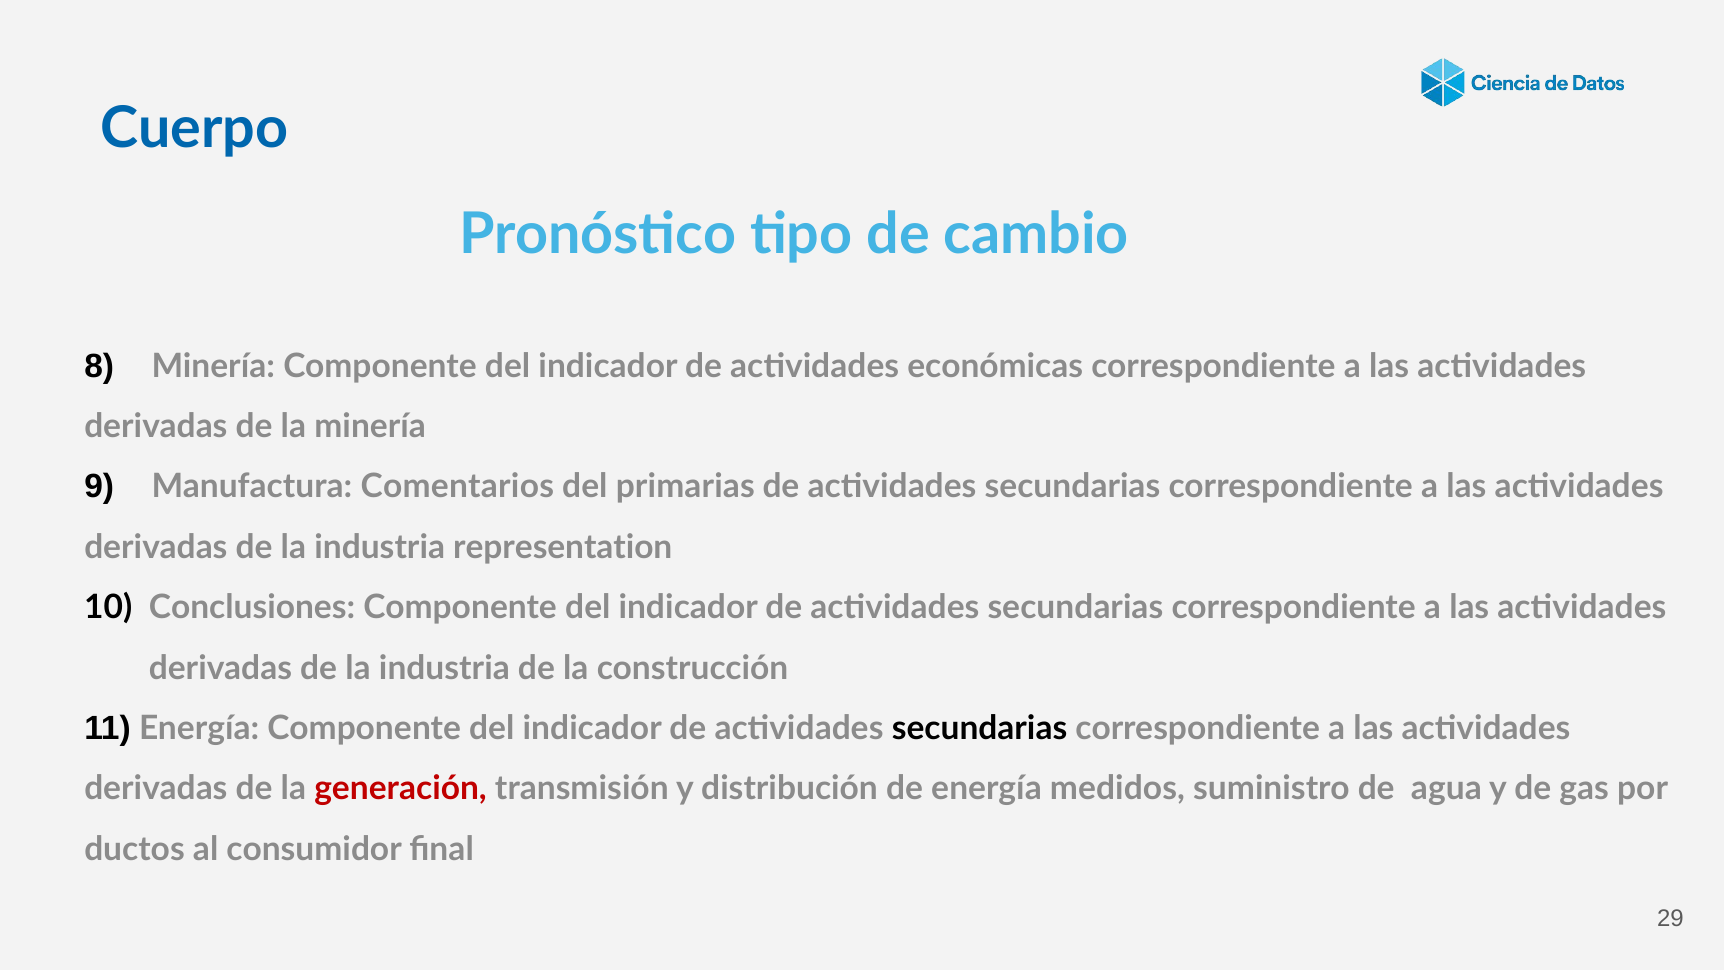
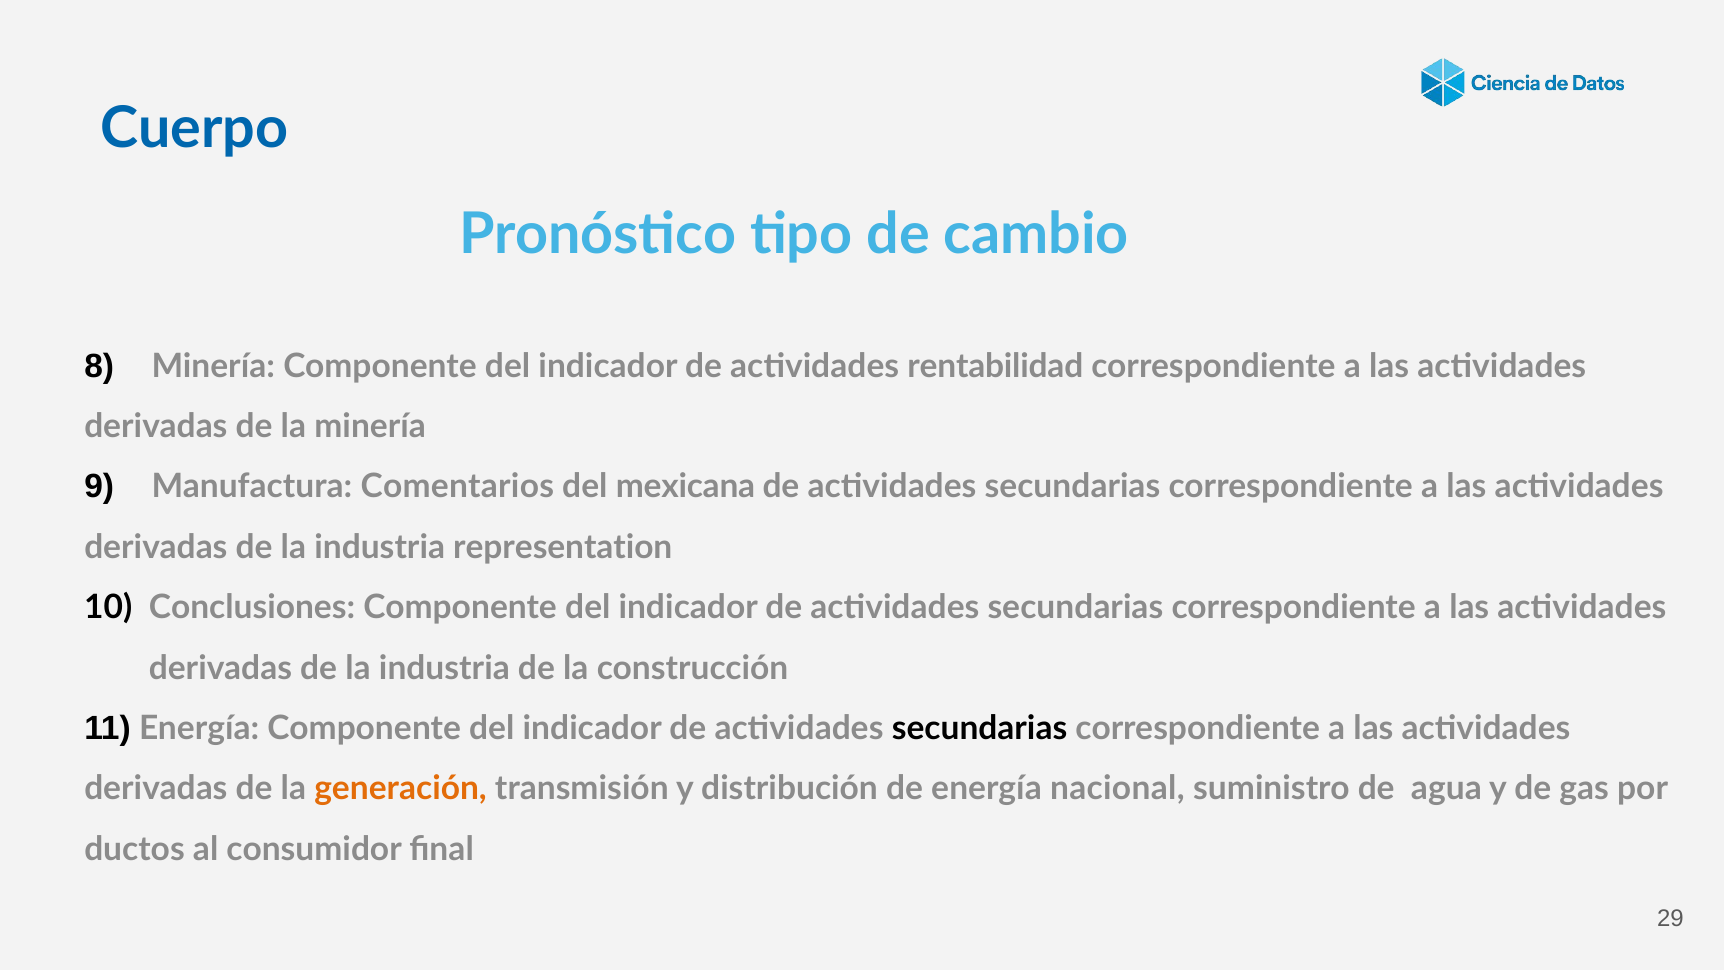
económicas: económicas -> rentabilidad (995, 366)
primarias: primarias -> mexicana (685, 487)
generación colour: red -> orange (401, 788)
medidos: medidos -> nacional (1117, 788)
